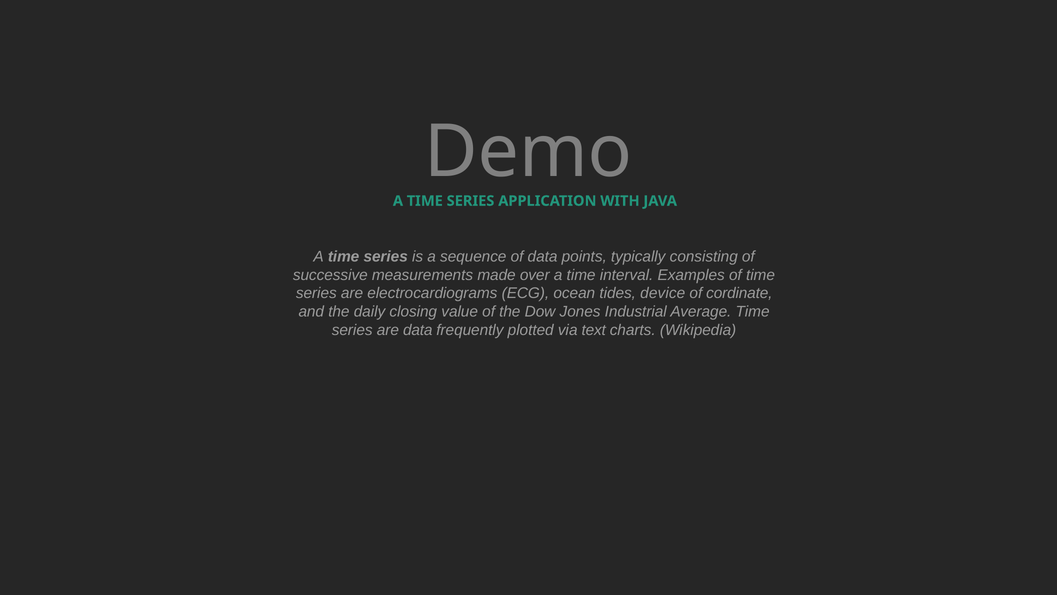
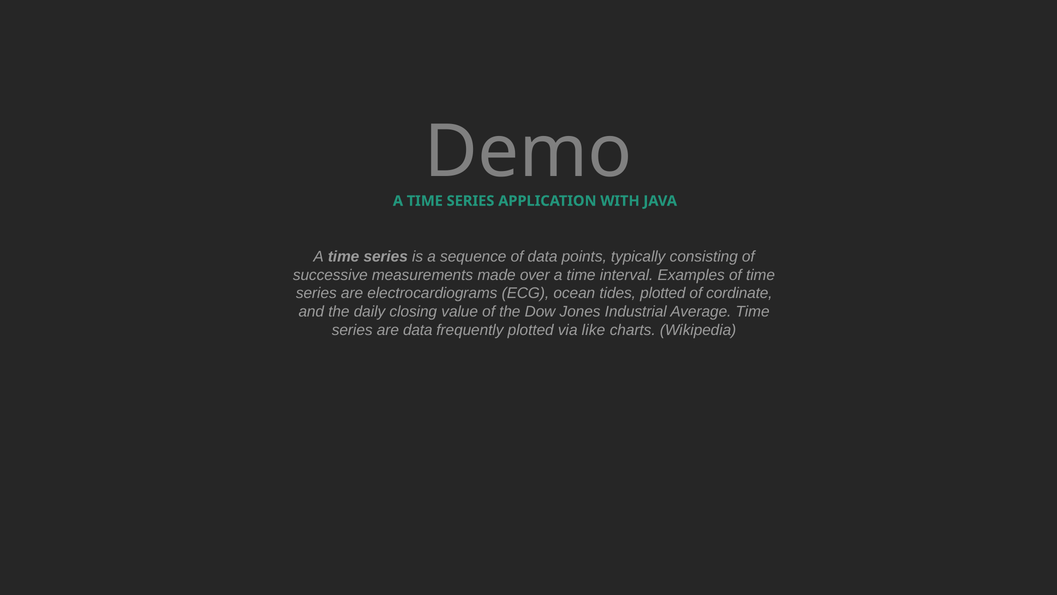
tides device: device -> plotted (663, 293)
text: text -> like (594, 330)
